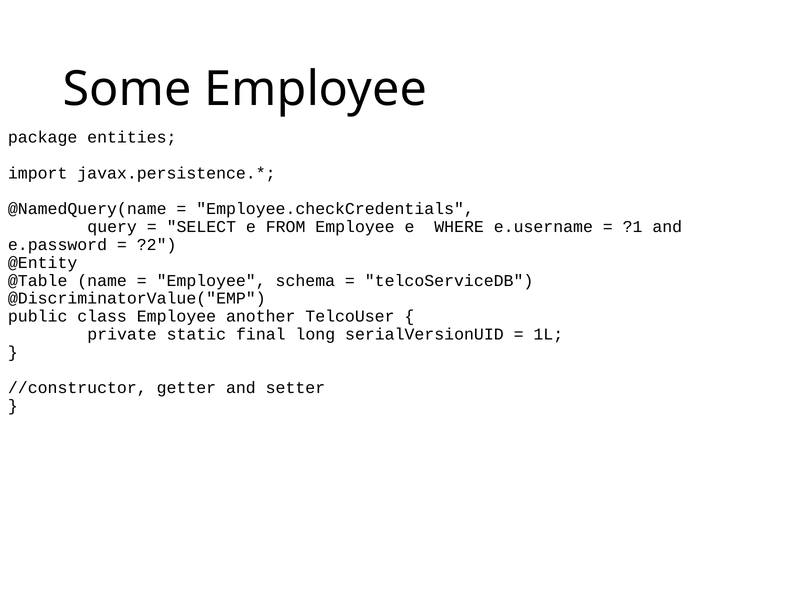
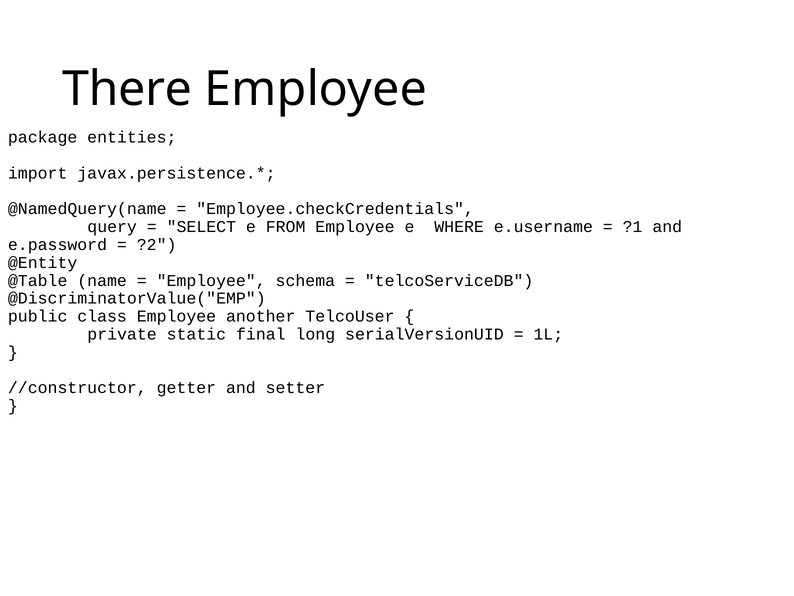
Some: Some -> There (127, 89)
